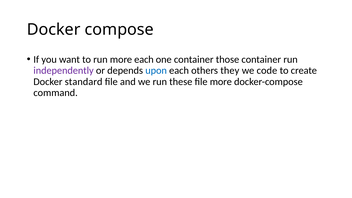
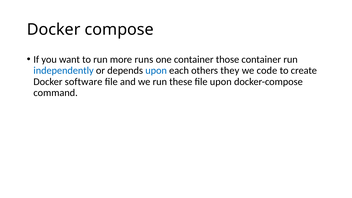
more each: each -> runs (144, 60)
independently colour: purple -> blue (64, 71)
standard: standard -> software (84, 82)
file more: more -> upon (221, 82)
